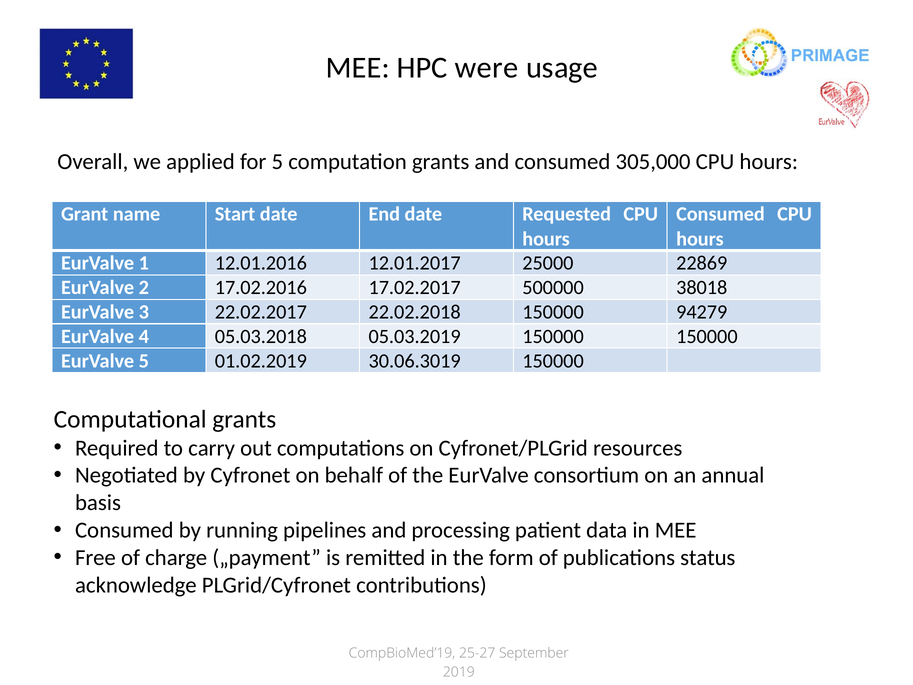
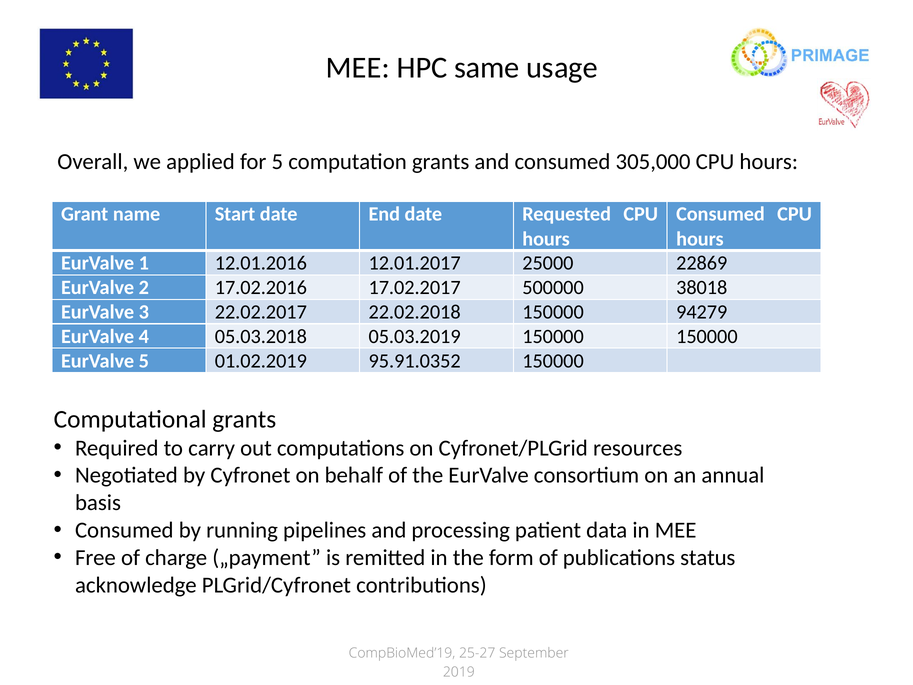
were: were -> same (487, 68)
30.06.3019: 30.06.3019 -> 95.91.0352 (415, 361)
